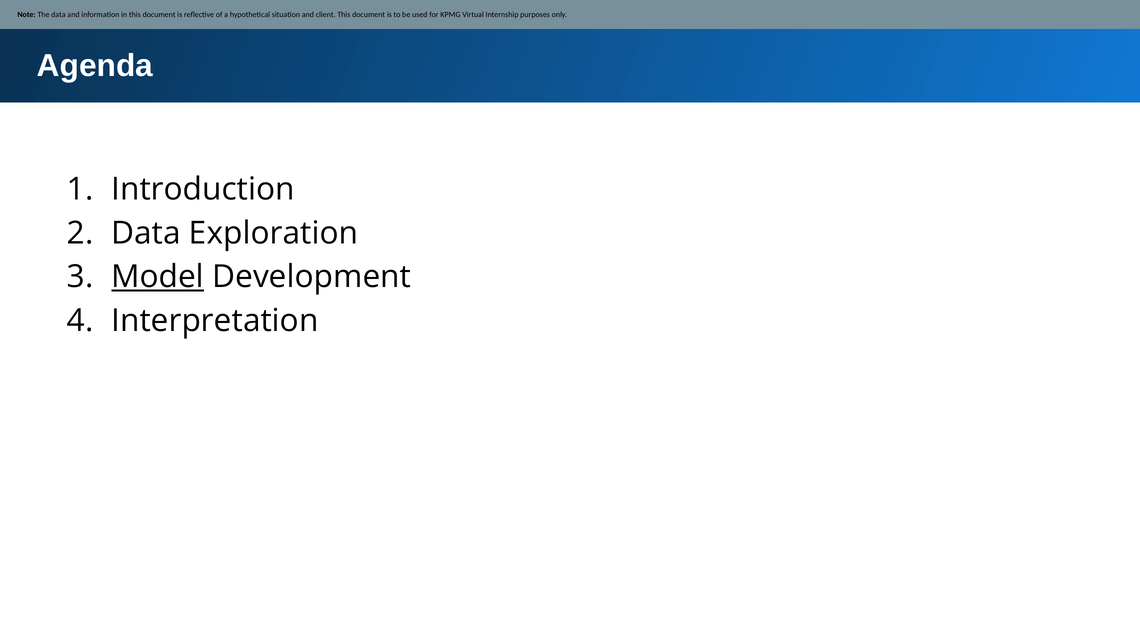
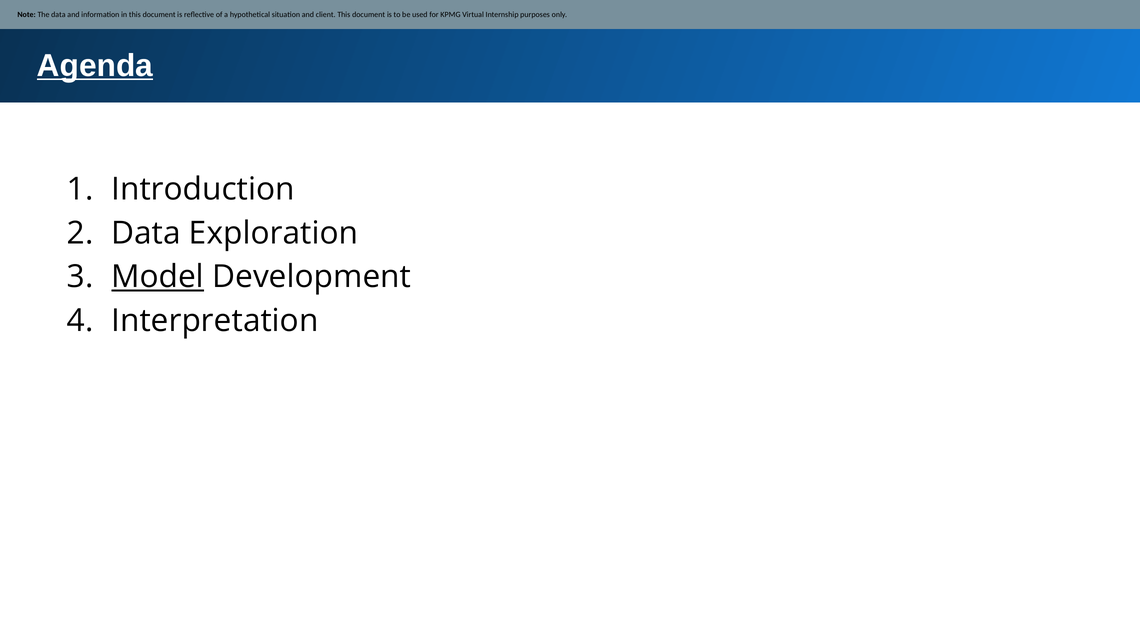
Agenda underline: none -> present (95, 66)
